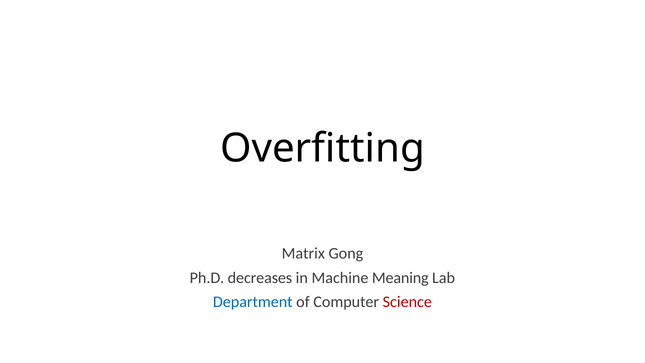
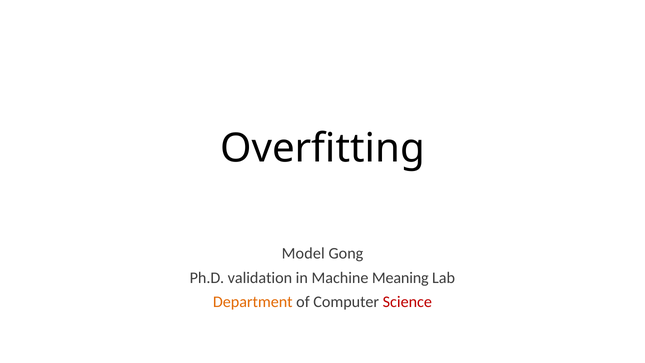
Matrix: Matrix -> Model (303, 253)
decreases: decreases -> validation (260, 278)
Department colour: blue -> orange (253, 302)
